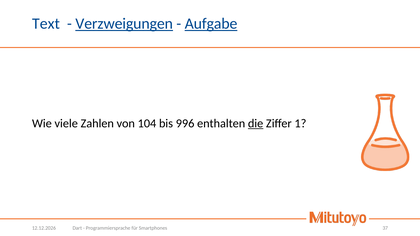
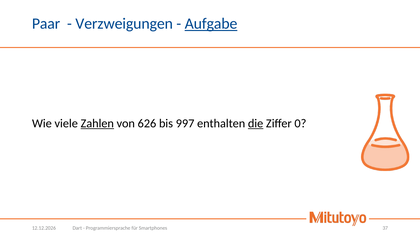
Text: Text -> Paar (46, 24)
Verzweigungen underline: present -> none (124, 24)
Zahlen underline: none -> present (97, 124)
104: 104 -> 626 (147, 124)
996: 996 -> 997 (185, 124)
1: 1 -> 0 (300, 124)
